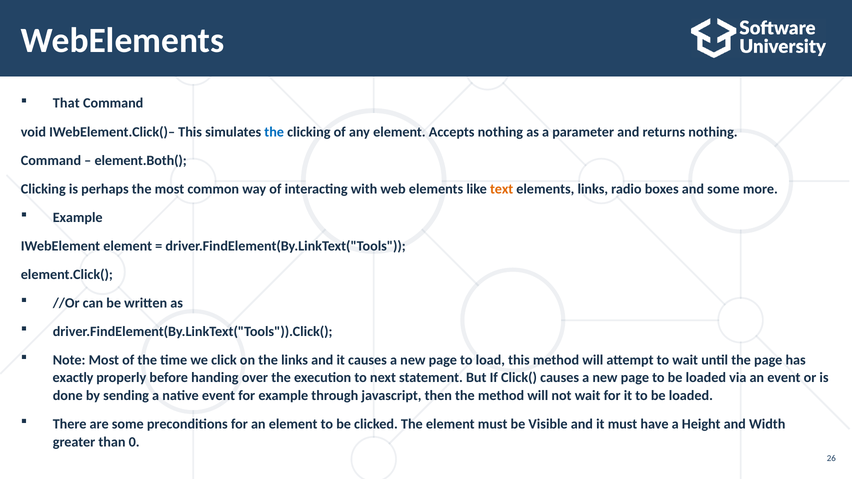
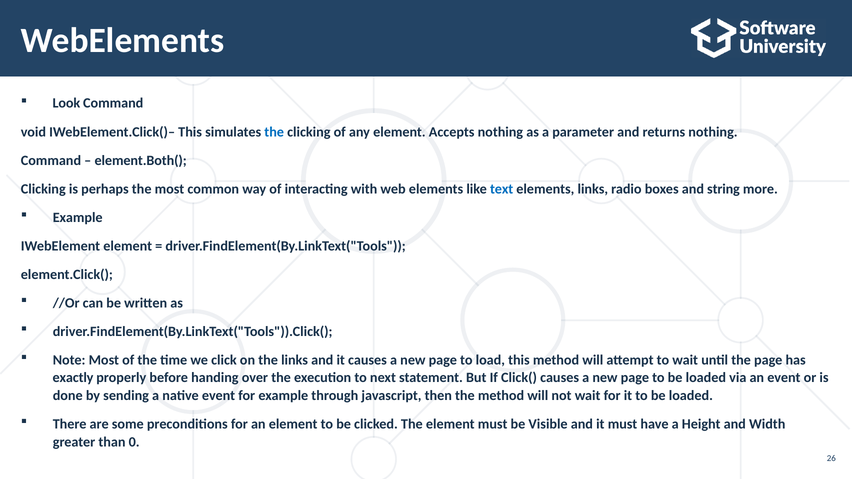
That: That -> Look (66, 103)
text colour: orange -> blue (502, 189)
and some: some -> string (723, 189)
